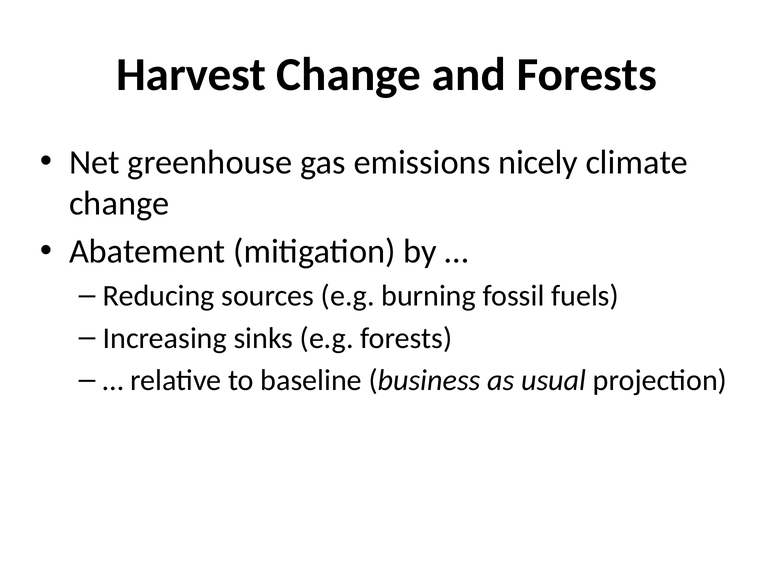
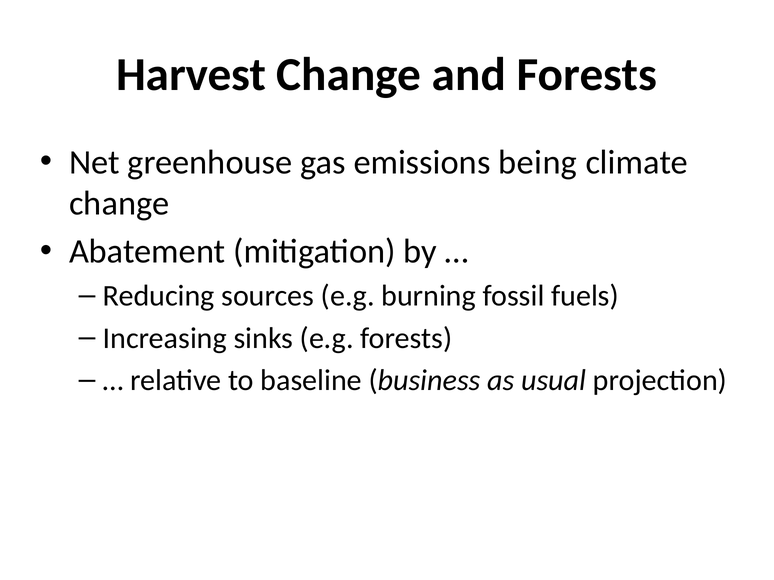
nicely: nicely -> being (538, 162)
